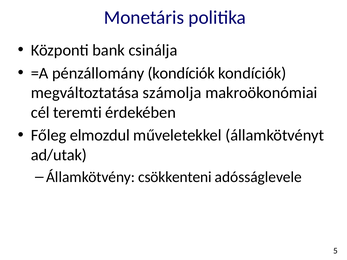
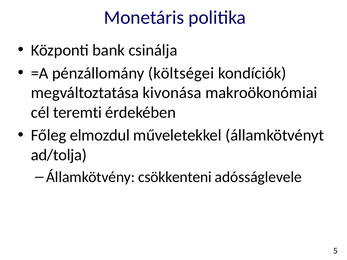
pénzállomány kondíciók: kondíciók -> költségei (181, 73)
számolja: számolja -> kivonása (172, 93)
ad/utak: ad/utak -> ad/tolja (59, 155)
